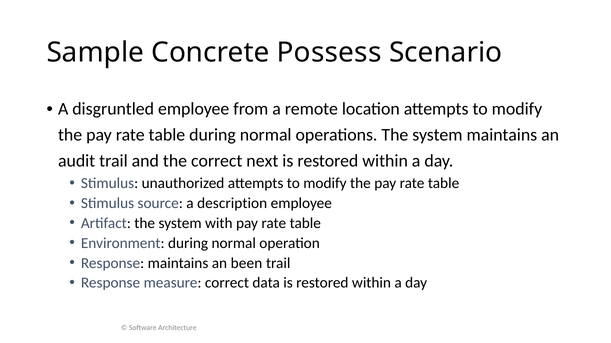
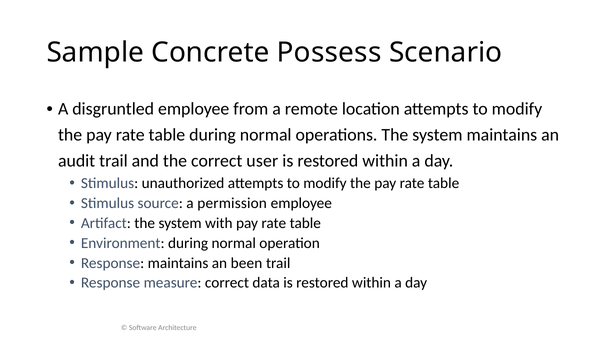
next: next -> user (262, 161)
description: description -> permission (232, 204)
